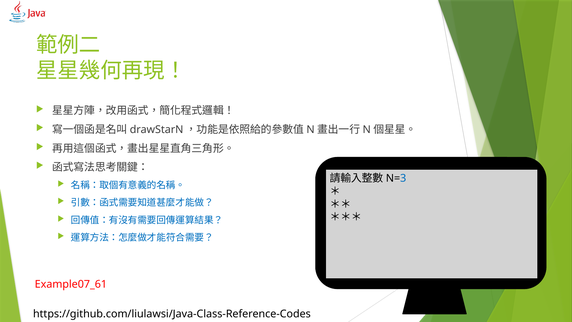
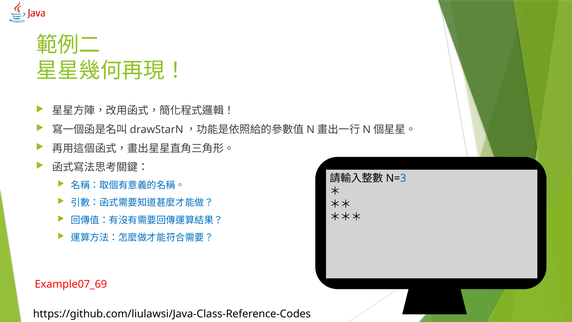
Example07_61: Example07_61 -> Example07_69 (71, 284)
